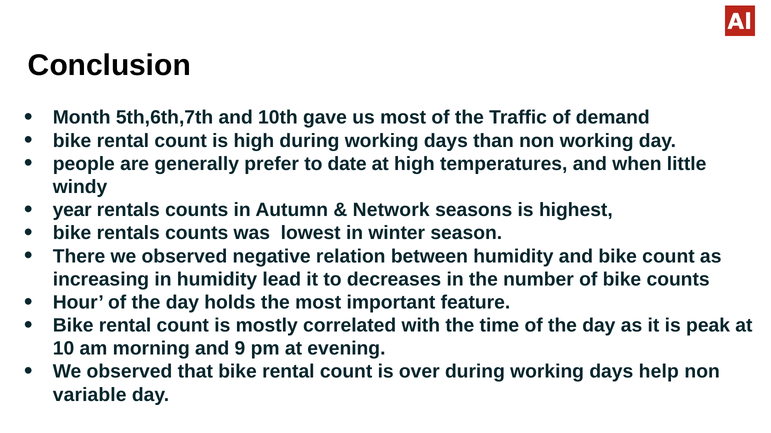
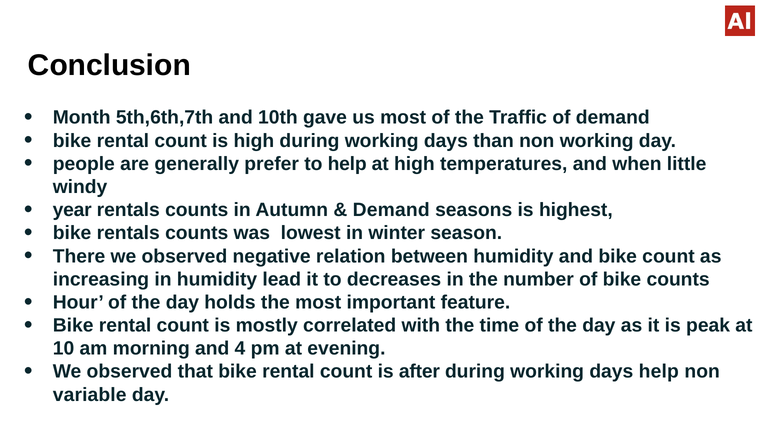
to date: date -> help (347, 164)
Network: Network -> Demand (391, 210)
9: 9 -> 4 (240, 349)
over: over -> after (419, 372)
